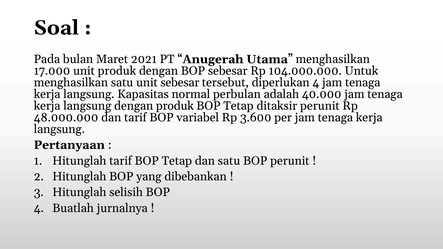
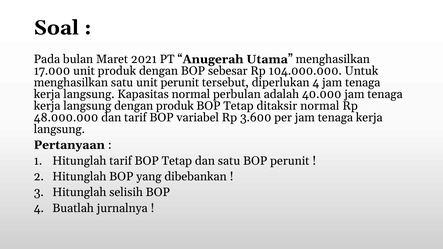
unit sebesar: sebesar -> perunit (180, 83)
ditaksir perunit: perunit -> normal (320, 106)
